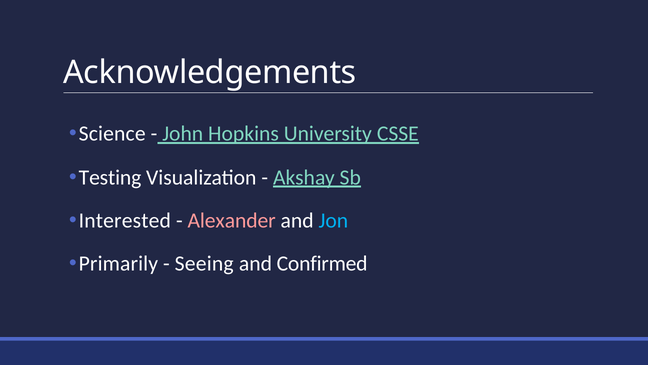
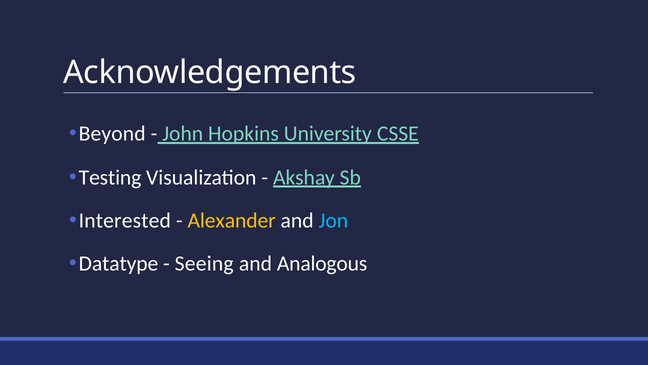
Science: Science -> Beyond (112, 133)
Alexander colour: pink -> yellow (232, 221)
Primarily: Primarily -> Datatype (119, 263)
Confirmed: Confirmed -> Analogous (322, 263)
